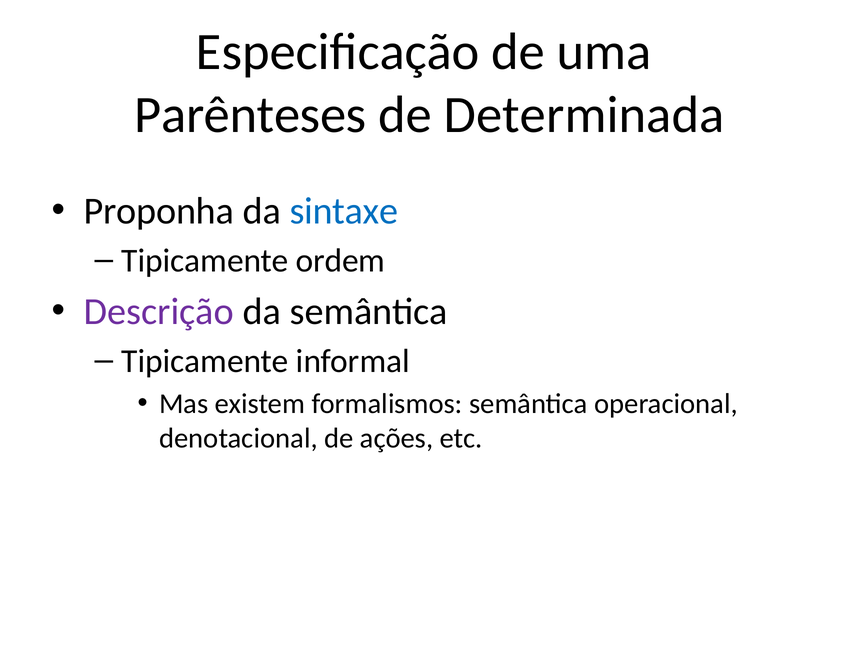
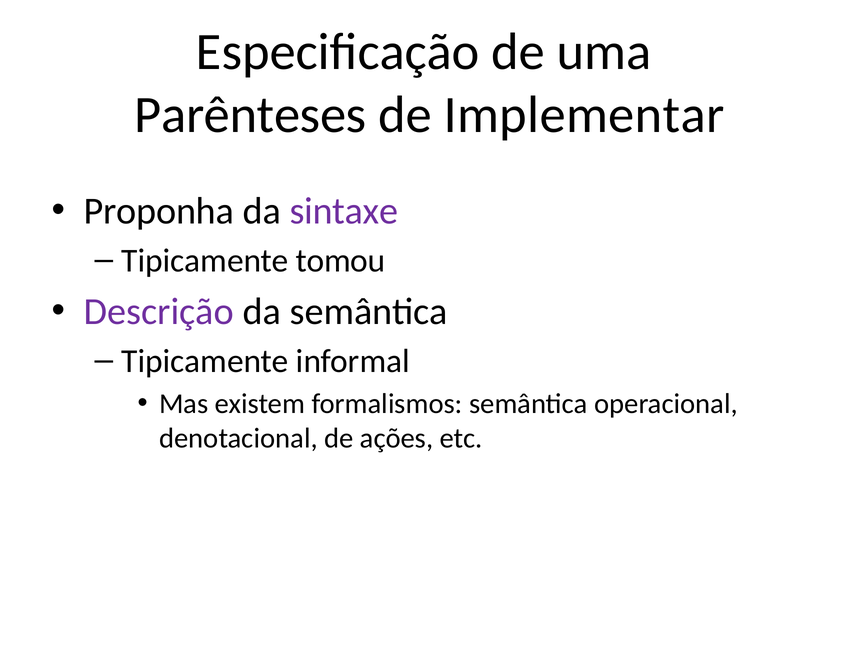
Determinada: Determinada -> Implementar (584, 115)
sintaxe colour: blue -> purple (344, 211)
ordem: ordem -> tomou (341, 261)
